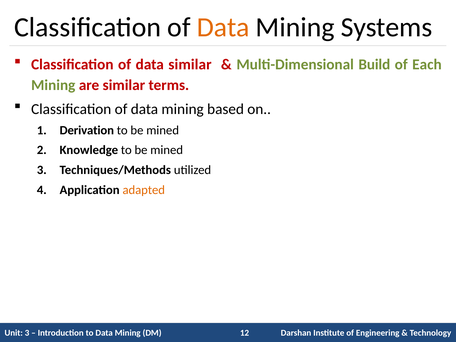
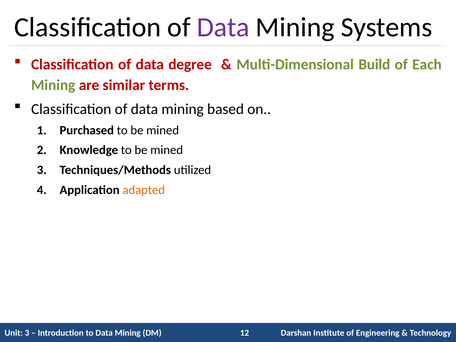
Data colour: orange -> purple (223, 27)
data similar: similar -> degree (190, 64)
Derivation: Derivation -> Purchased (87, 130)
